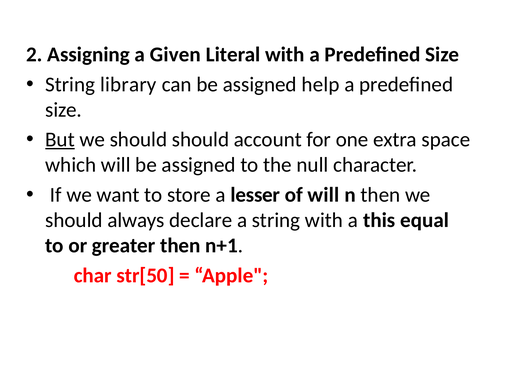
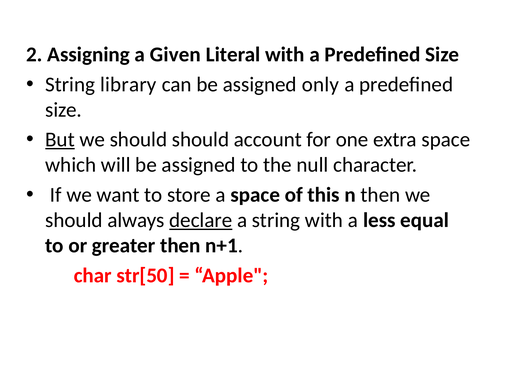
help: help -> only (320, 85)
a lesser: lesser -> space (255, 195)
of will: will -> this (324, 195)
declare underline: none -> present (201, 220)
this: this -> less (379, 220)
